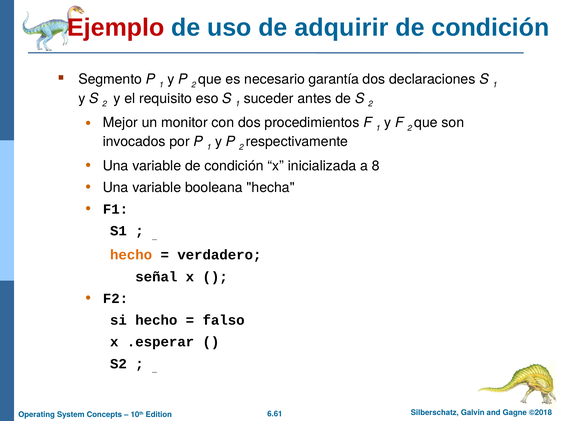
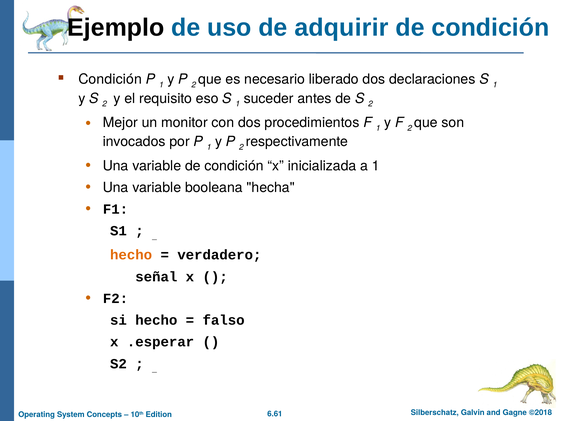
Ejemplo colour: red -> black (116, 27)
Segmento: Segmento -> Condición (110, 79)
garantía: garantía -> liberado (334, 79)
a 8: 8 -> 1 (376, 166)
